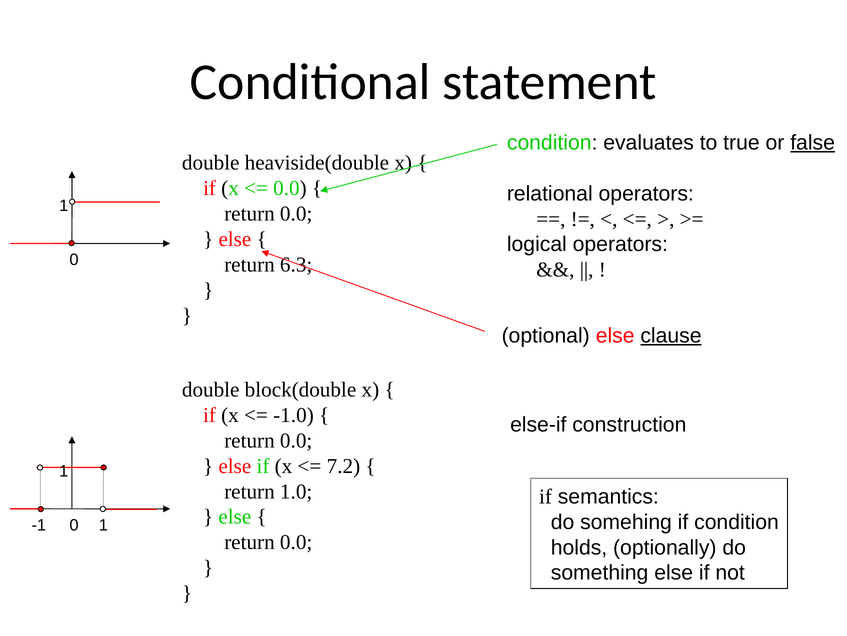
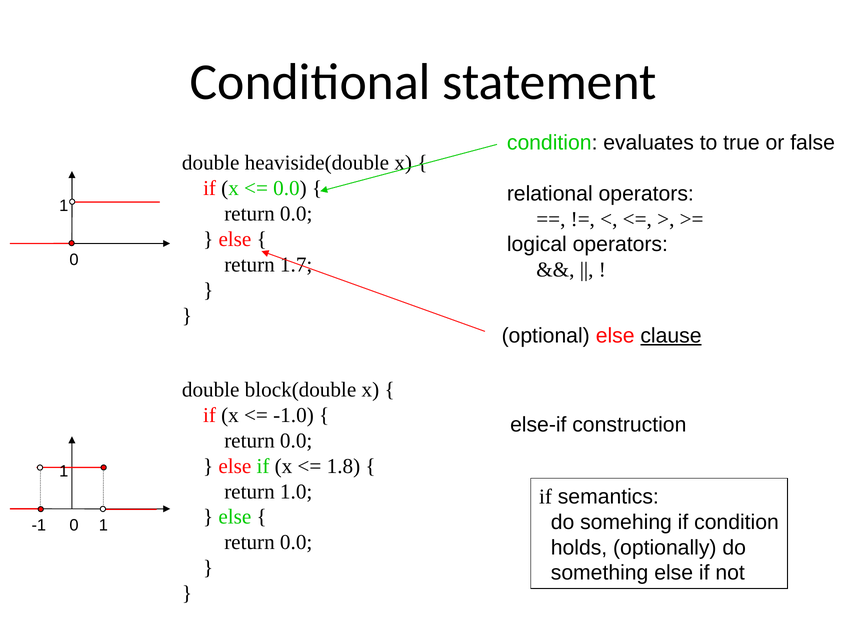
false underline: present -> none (813, 143)
6.3: 6.3 -> 1.7 (296, 264)
7.2: 7.2 -> 1.8 (343, 466)
